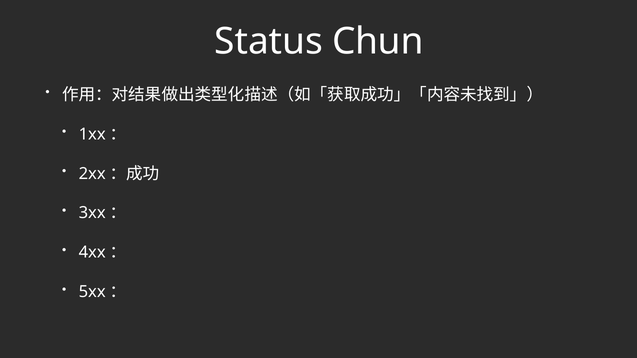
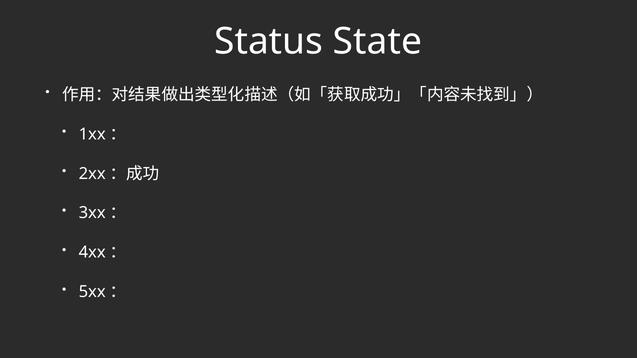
Chun: Chun -> State (378, 42)
